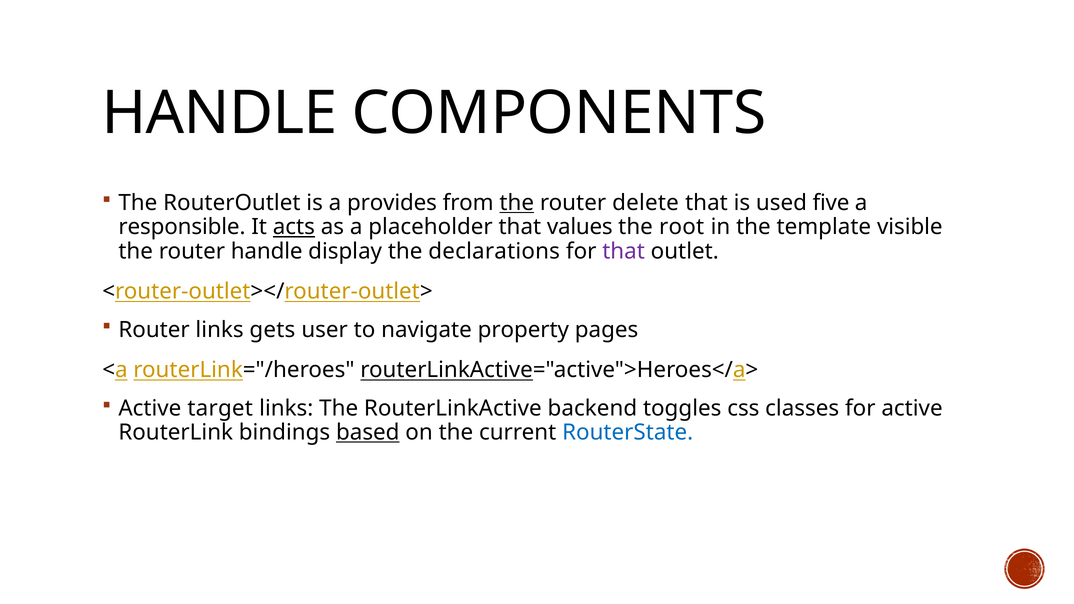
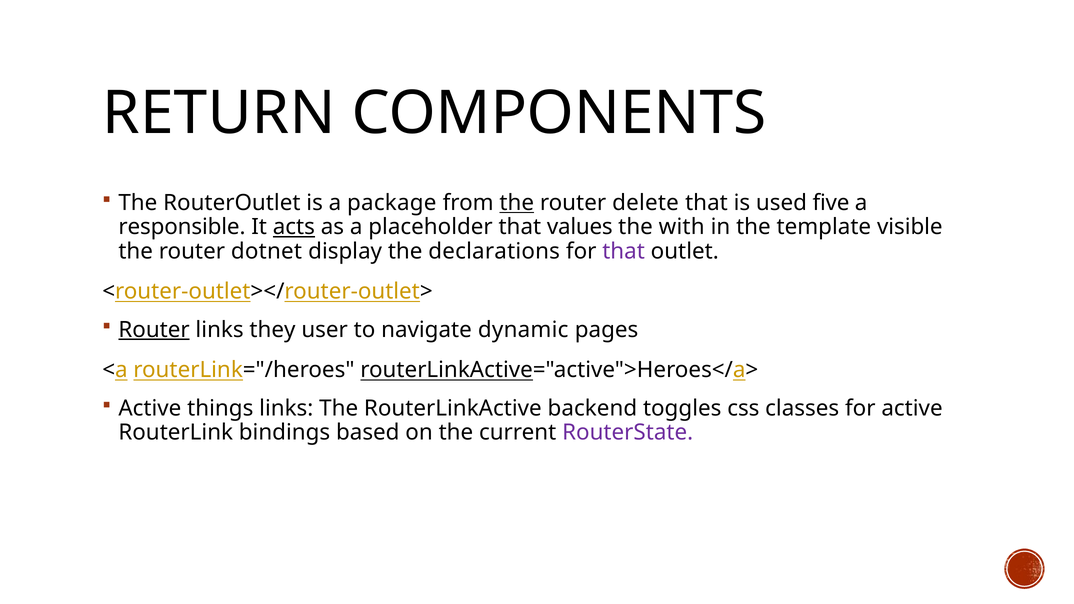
HANDLE: HANDLE -> RETURN (219, 113)
provides: provides -> package (392, 203)
root: root -> with (682, 227)
router handle: handle -> dotnet (266, 251)
Router underline: none -> present (154, 330)
gets: gets -> they (272, 330)
property: property -> dynamic (523, 330)
target: target -> things (220, 408)
based underline: present -> none (368, 432)
RouterState colour: blue -> purple (628, 432)
